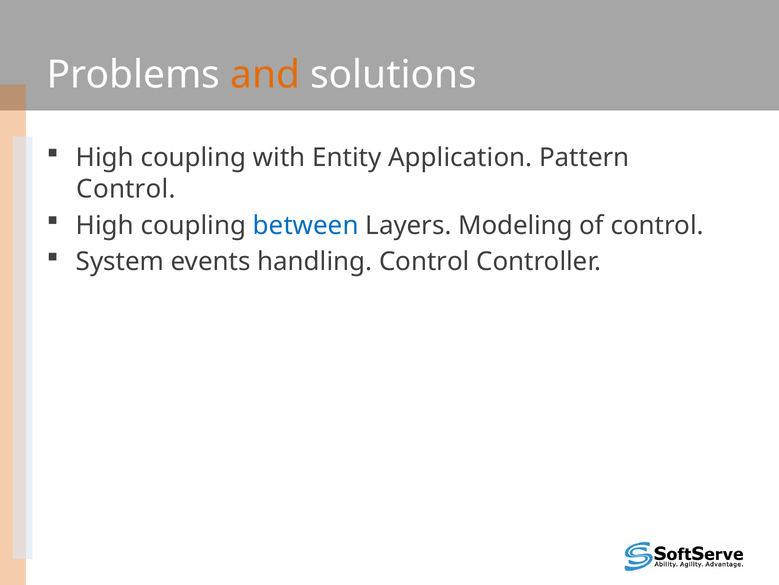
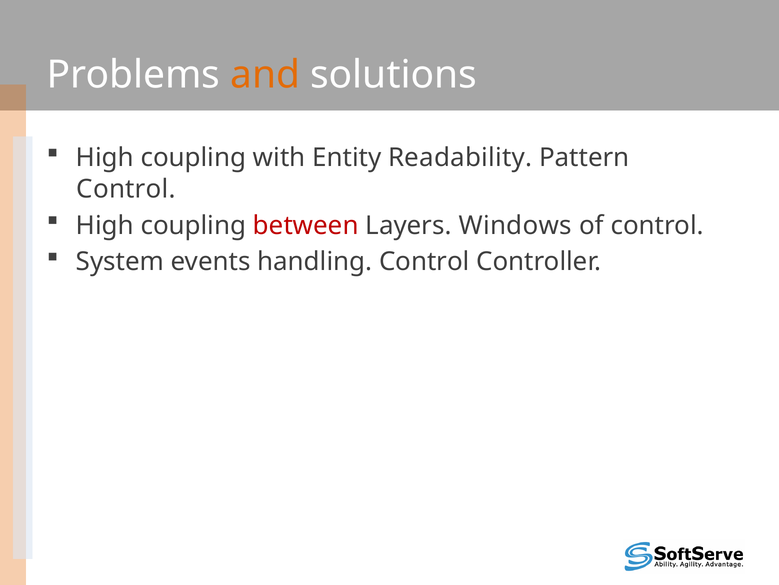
Application: Application -> Readability (460, 158)
between colour: blue -> red (306, 225)
Modeling: Modeling -> Windows (515, 225)
